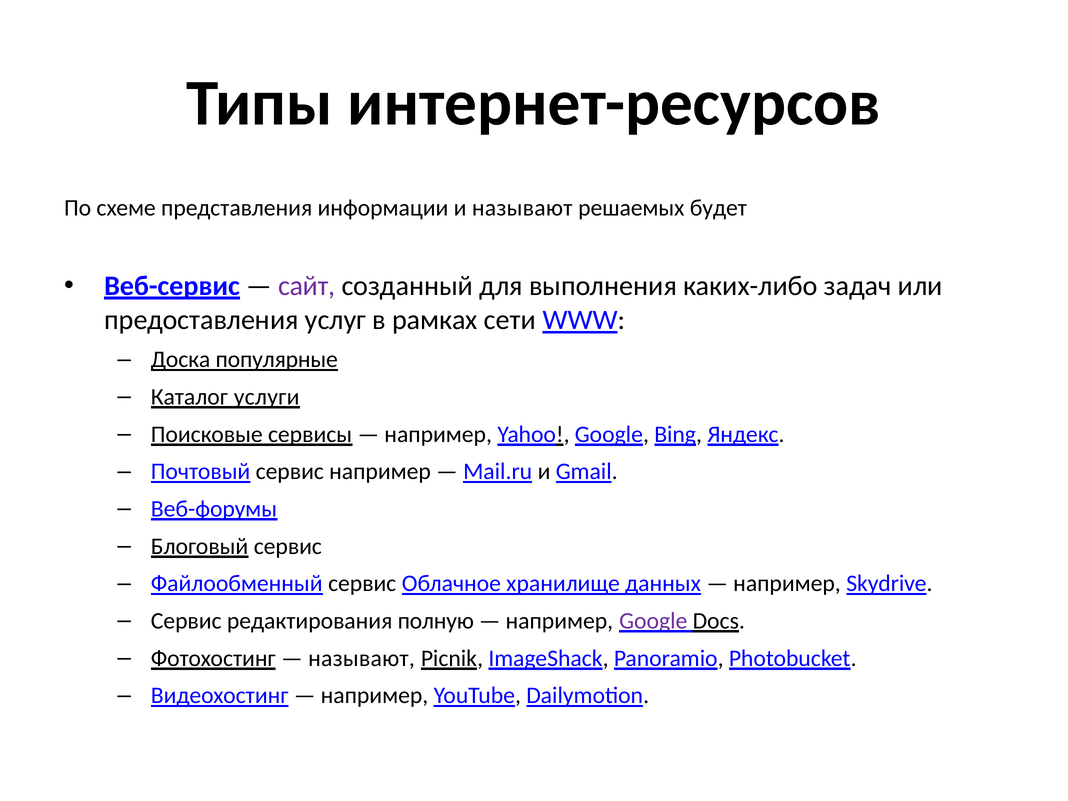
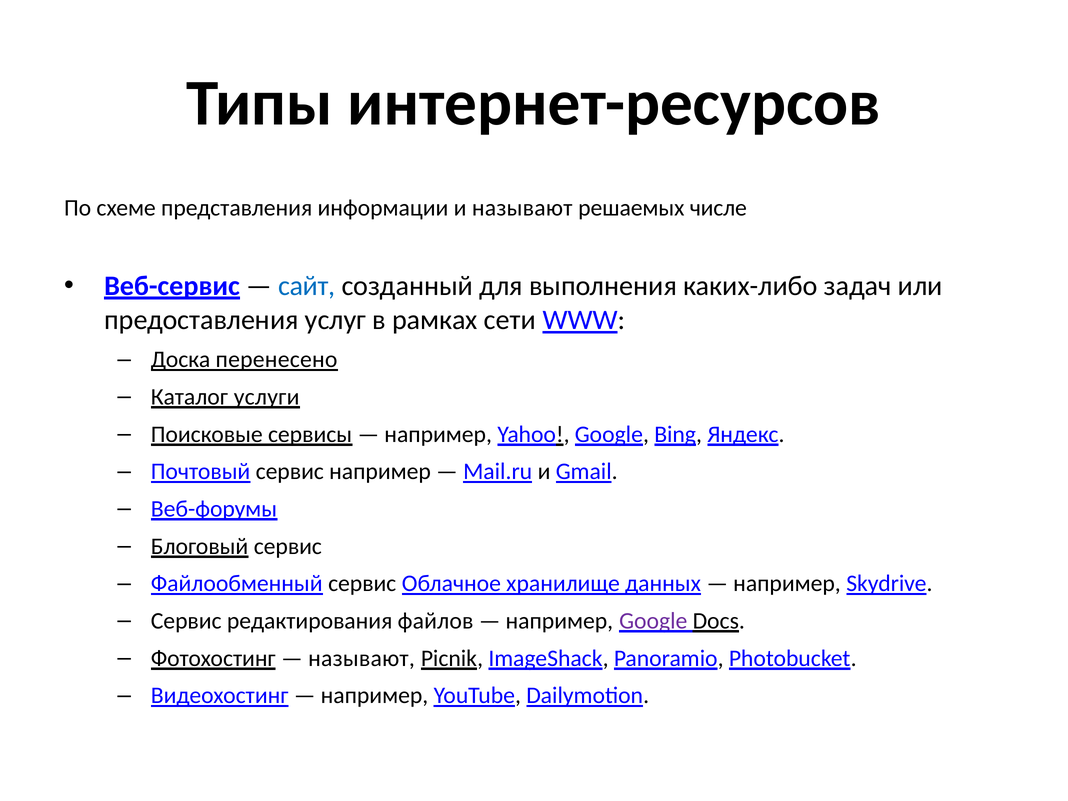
будет: будет -> числе (718, 208)
сайт colour: purple -> blue (307, 286)
популярные: популярные -> перенесено (277, 360)
полную: полную -> файлов (436, 621)
